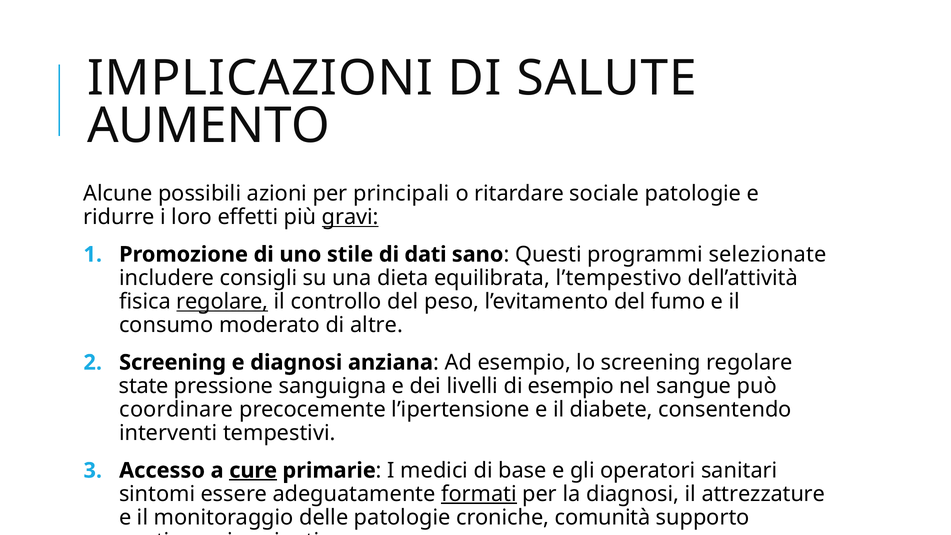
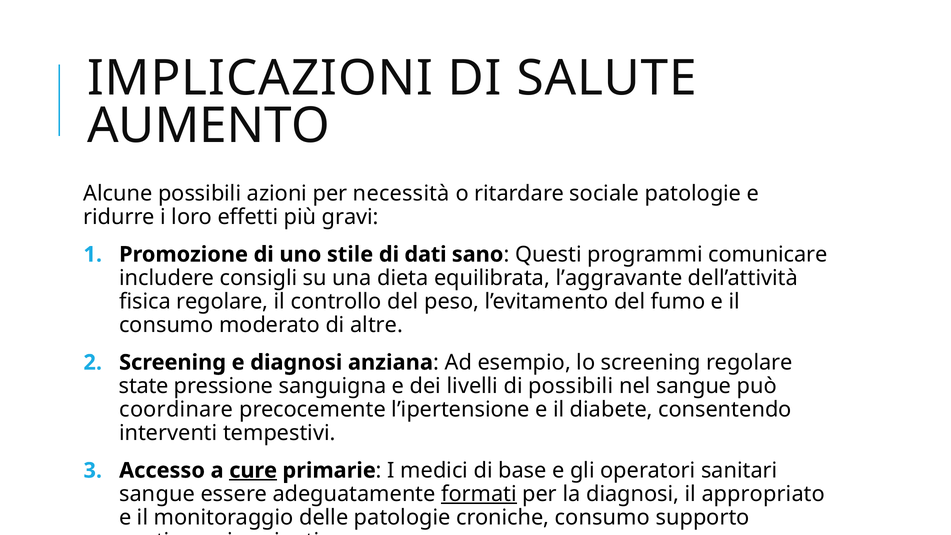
principali: principali -> necessità (401, 193)
gravi underline: present -> none (350, 217)
selezionate: selezionate -> comunicare (768, 254)
l’tempestivo: l’tempestivo -> l’aggravante (619, 278)
regolare underline: present -> none (222, 301)
di esempio: esempio -> possibili (571, 386)
sintomi: sintomi -> sangue (157, 494)
attrezzature: attrezzature -> appropriato (763, 494)
croniche comunità: comunità -> consumo (603, 517)
